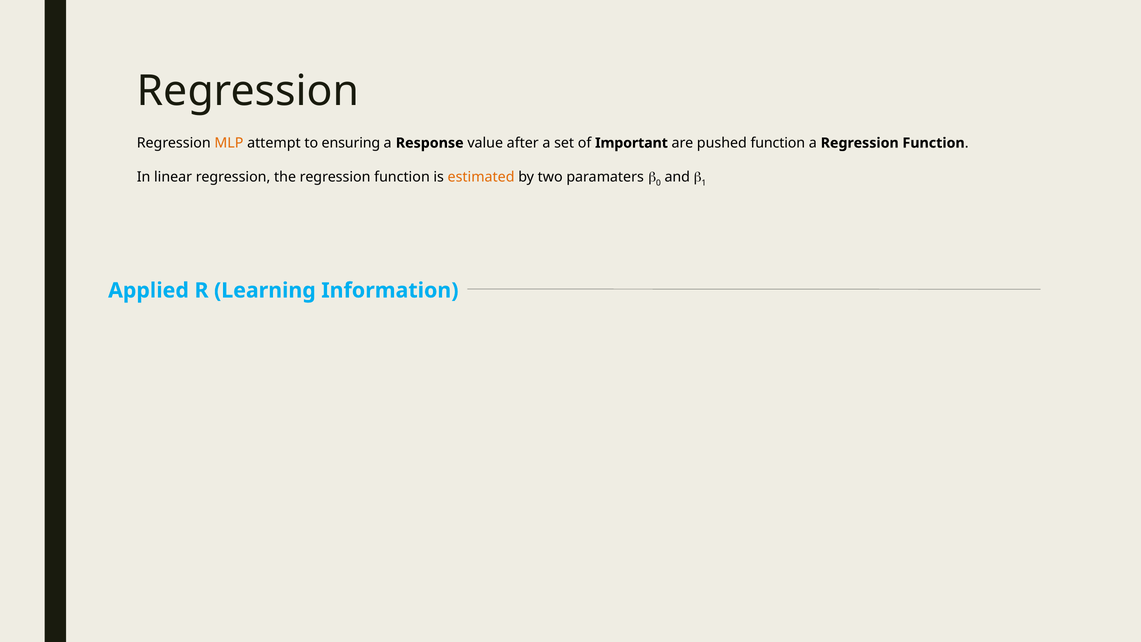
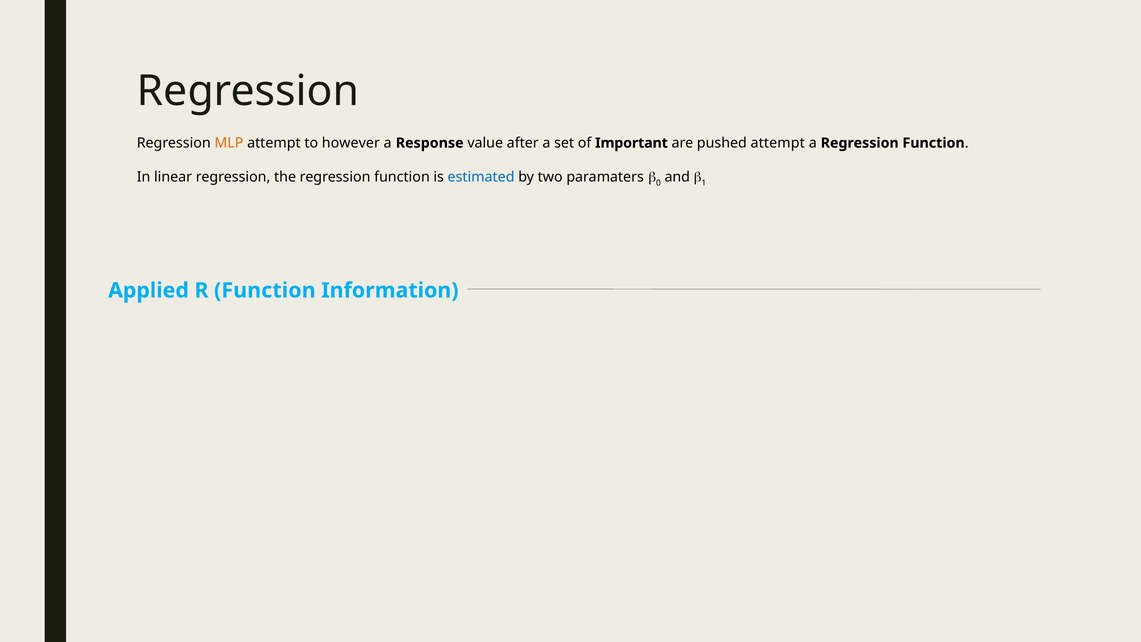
ensuring: ensuring -> however (351, 143)
pushed function: function -> attempt (778, 143)
estimated colour: orange -> blue (481, 177)
R Learning: Learning -> Function (265, 290)
